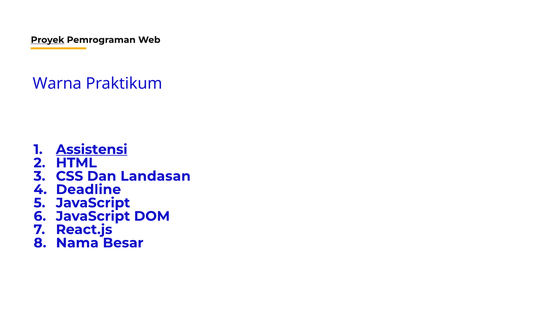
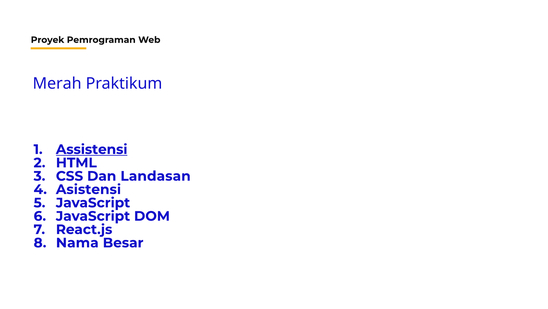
Proyek underline: present -> none (48, 40)
Warna: Warna -> Merah (57, 83)
Deadline: Deadline -> Asistensi (88, 189)
